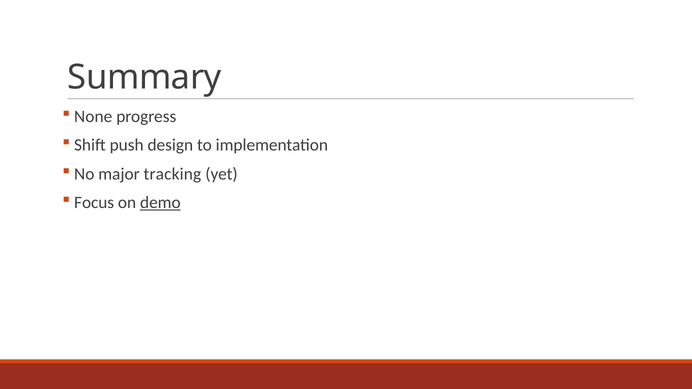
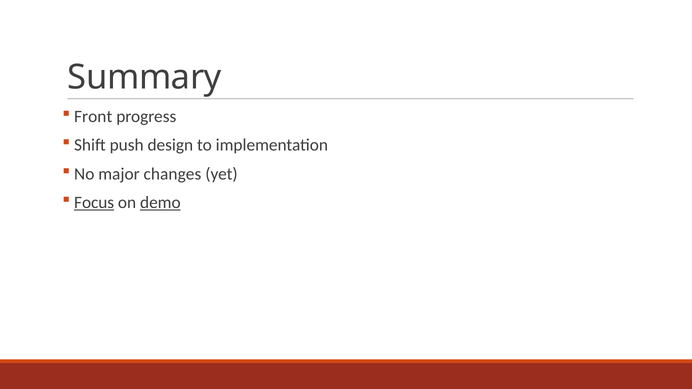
None: None -> Front (93, 117)
tracking: tracking -> changes (172, 174)
Focus underline: none -> present (94, 203)
